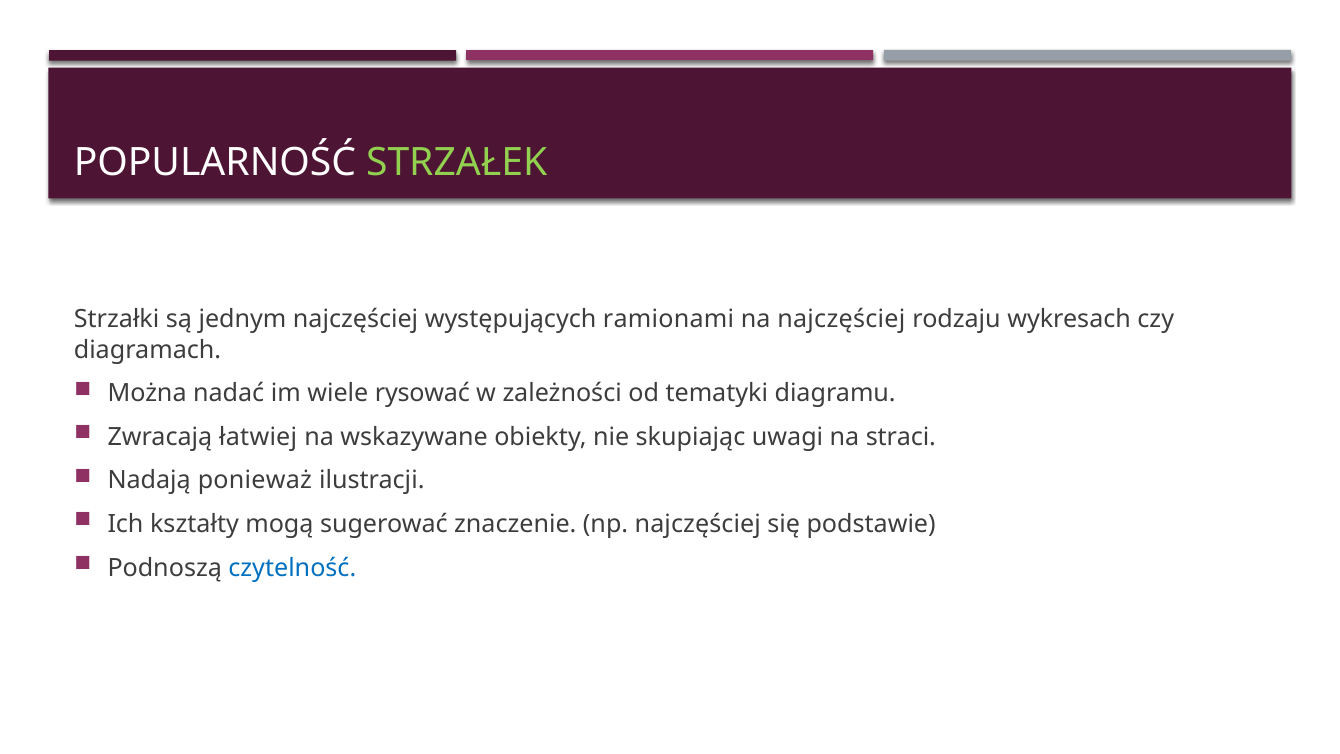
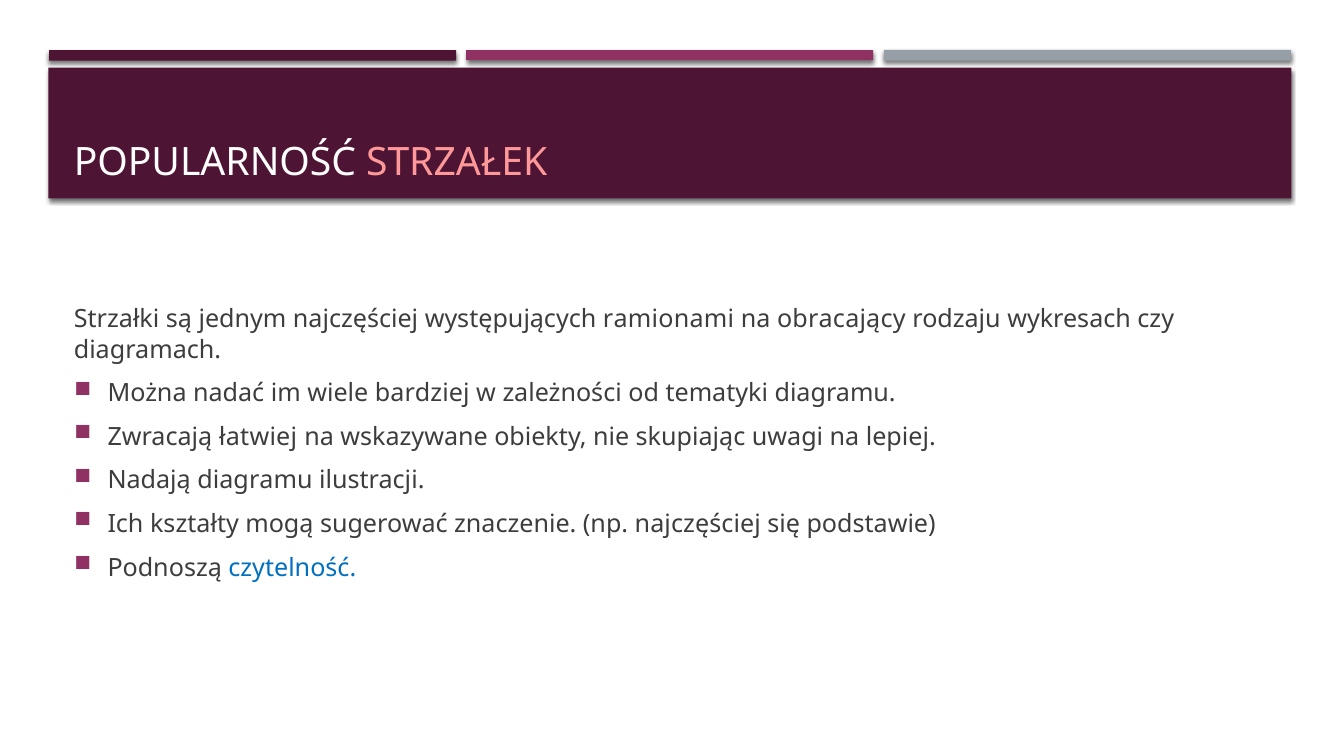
STRZAŁEK colour: light green -> pink (457, 163)
na najczęściej: najczęściej -> obracający (841, 320)
rysować: rysować -> bardziej (422, 393)
straci: straci -> lepiej (901, 437)
Nadają ponieważ: ponieważ -> diagramu (255, 480)
